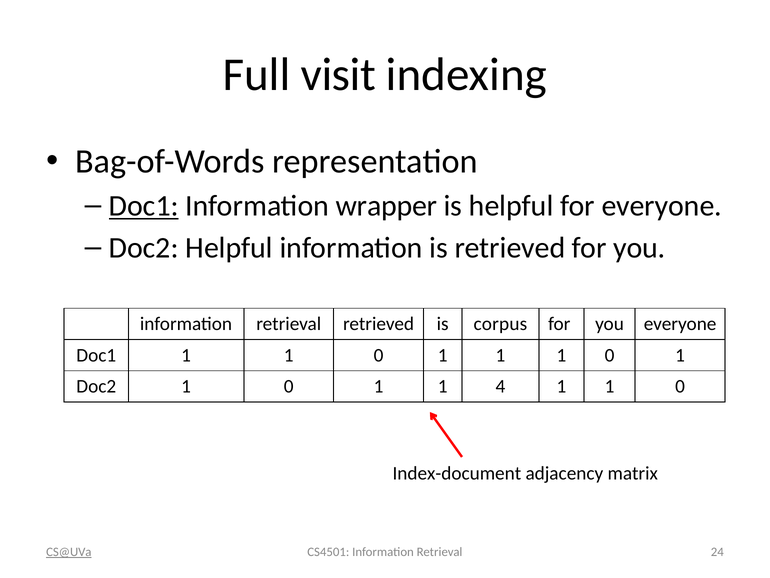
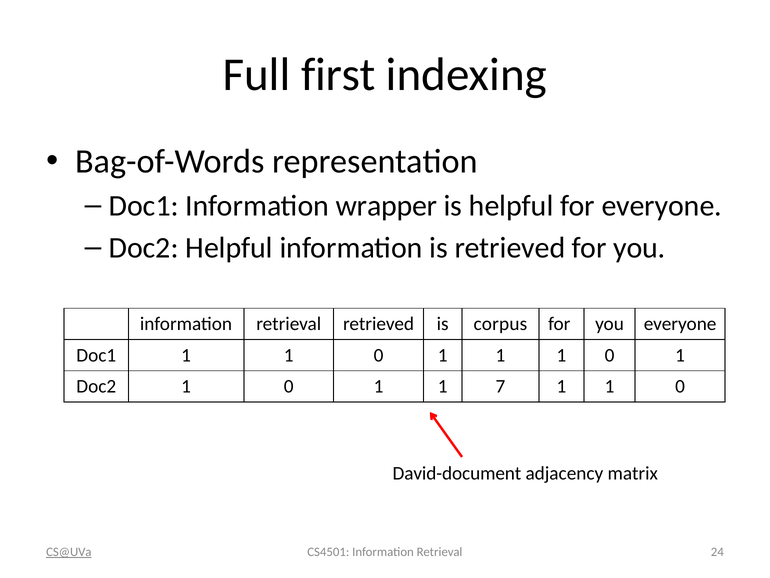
visit: visit -> first (338, 75)
Doc1 underline: present -> none (144, 206)
4: 4 -> 7 (500, 386)
Index-document: Index-document -> David-document (457, 473)
